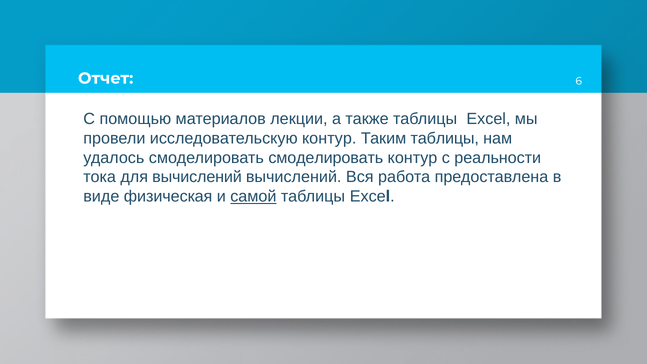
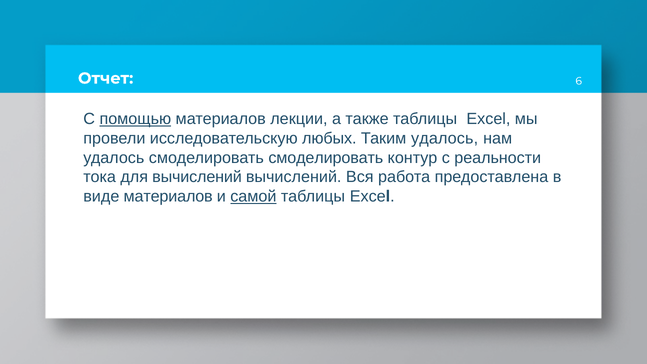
помощью underline: none -> present (135, 119)
исследовательскую контур: контур -> любых (329, 138)
Таким таблицы: таблицы -> удалось (445, 138)
виде физическая: физическая -> материалов (168, 196)
